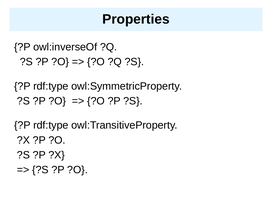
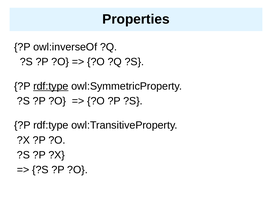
rdf:type underline: none -> present (51, 86)
